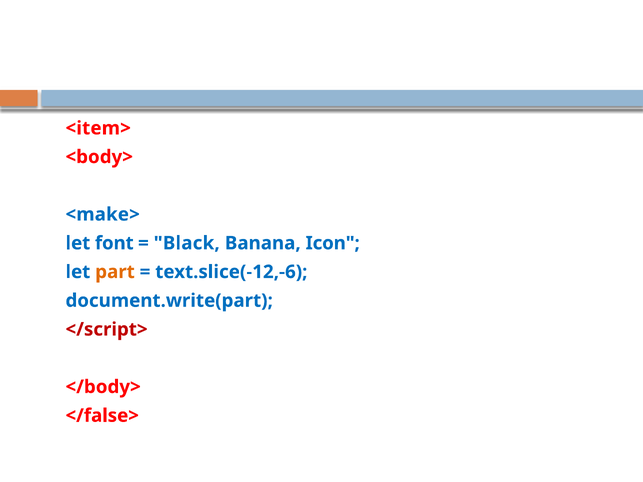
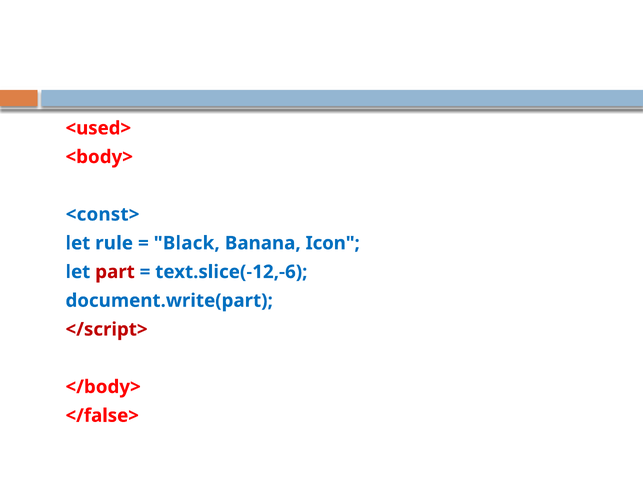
<item>: <item> -> <used> (98, 128)
<make>: <make> -> <const> (103, 215)
font: font -> rule (114, 243)
part colour: orange -> red (115, 272)
